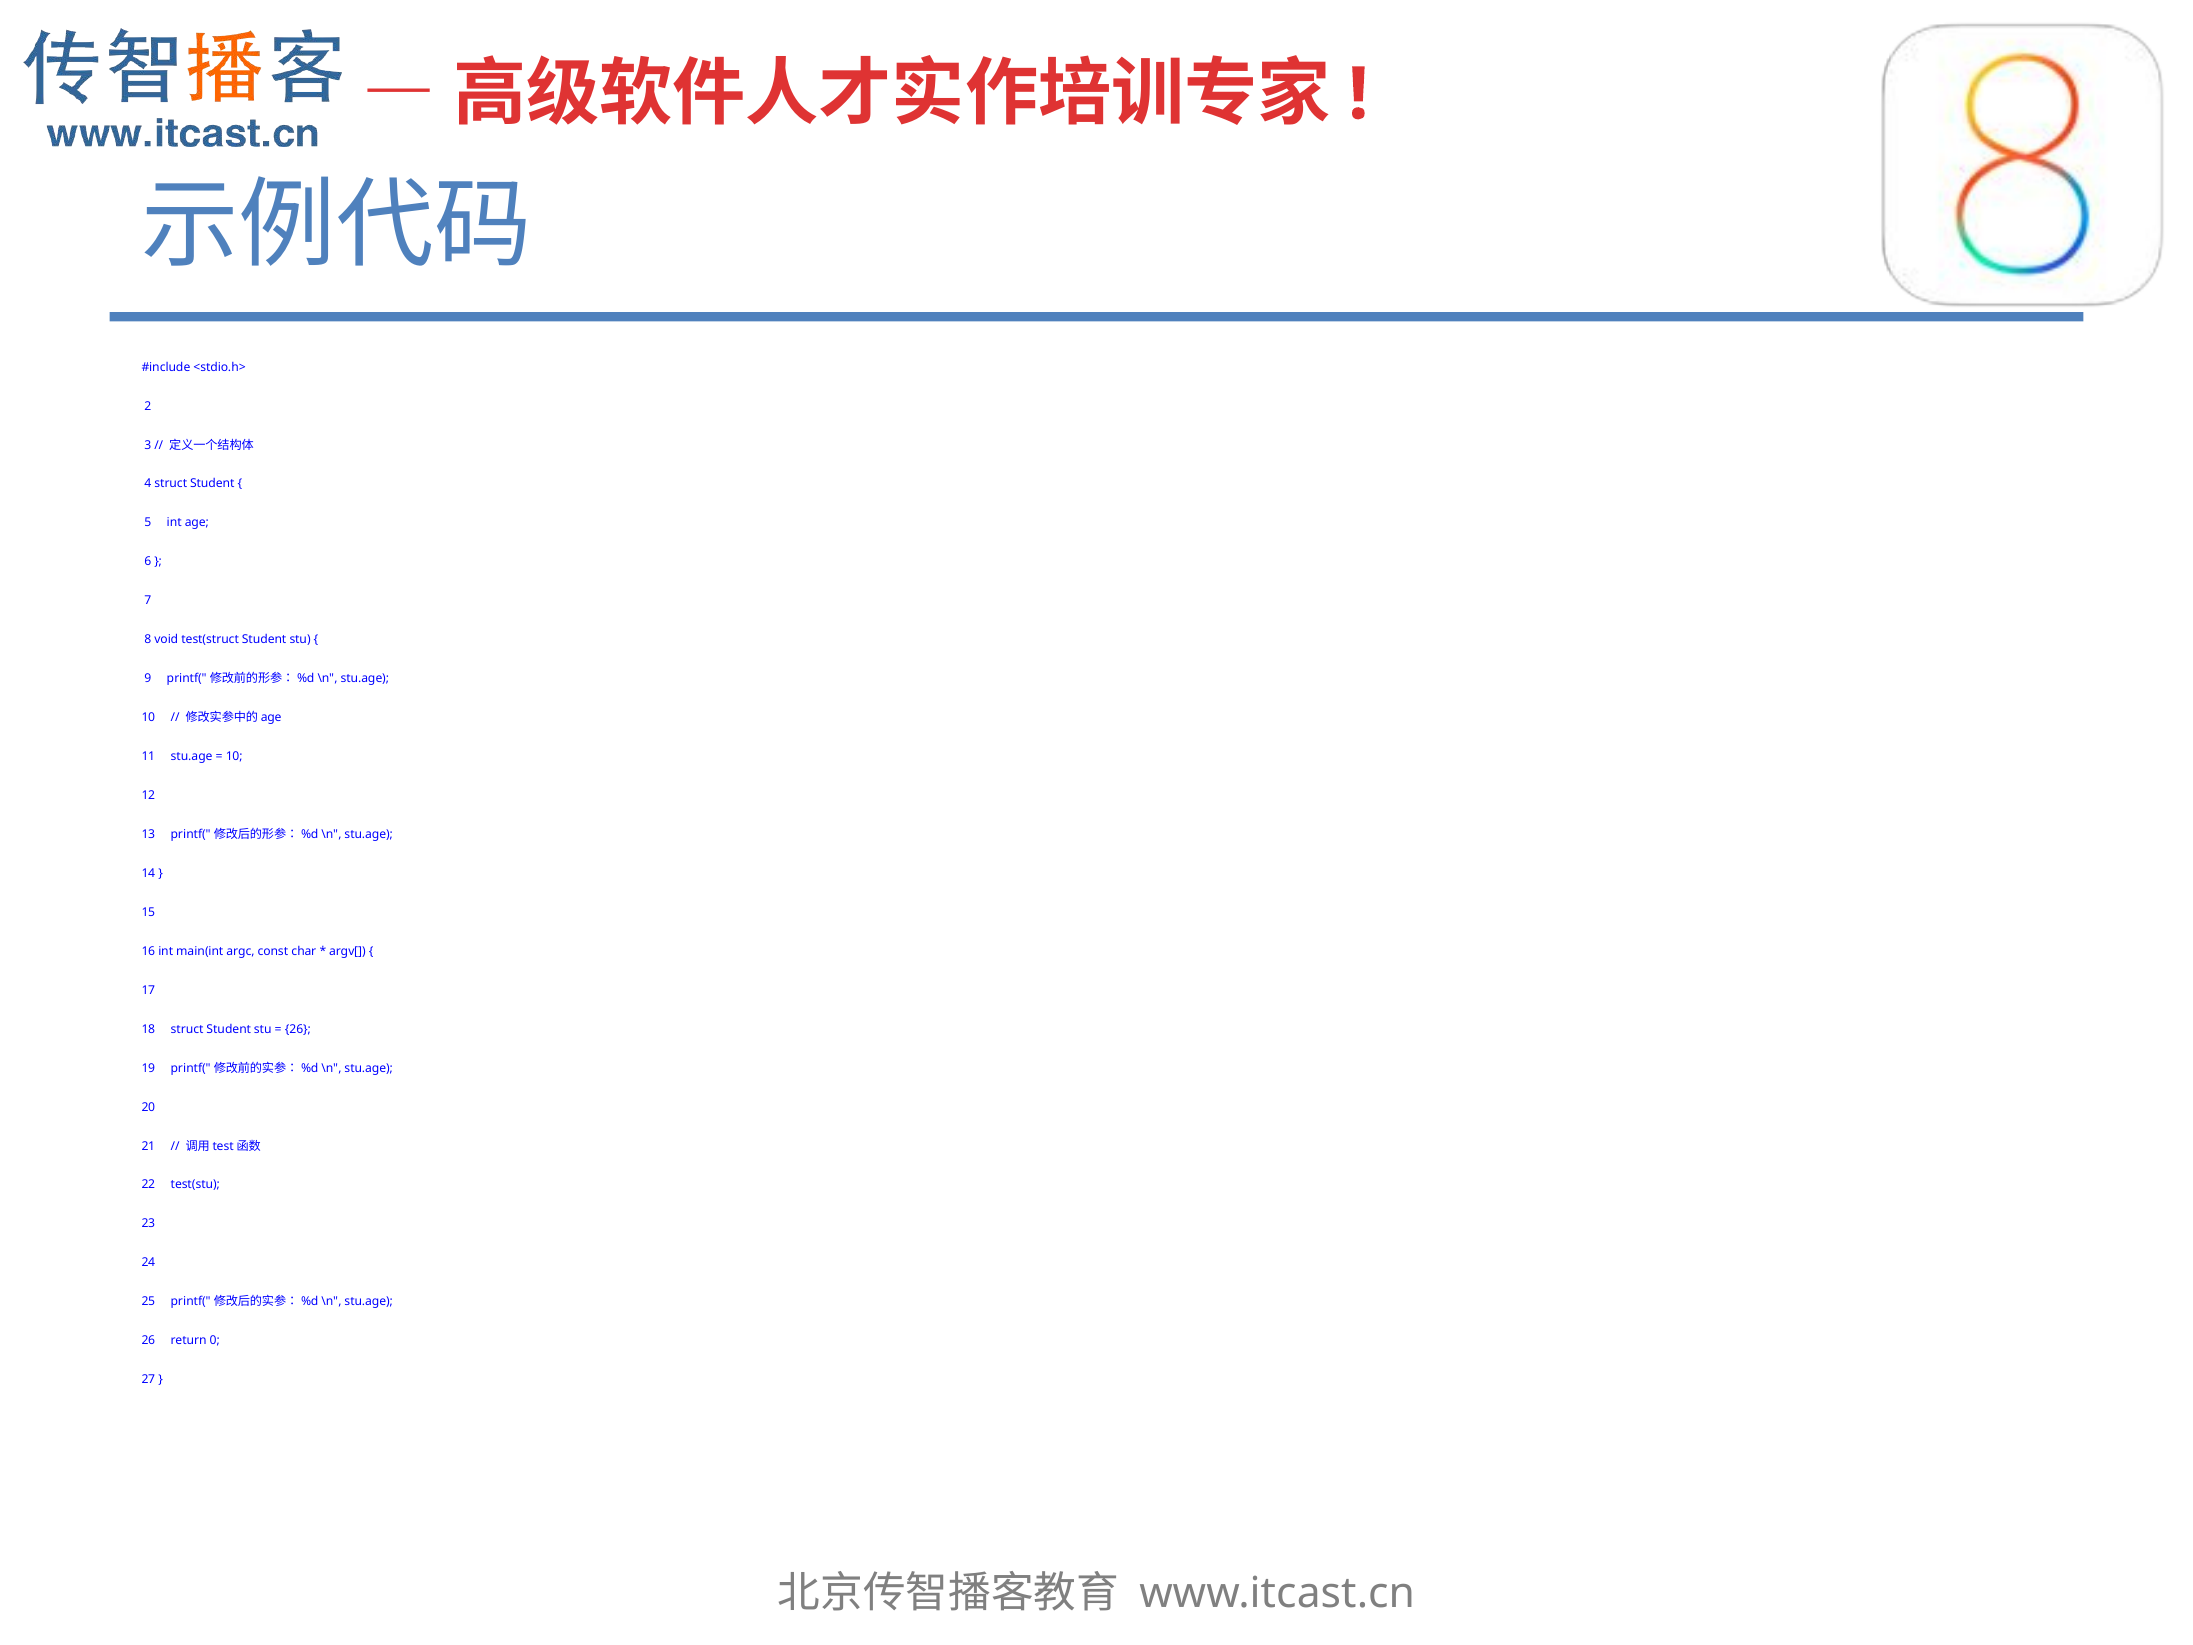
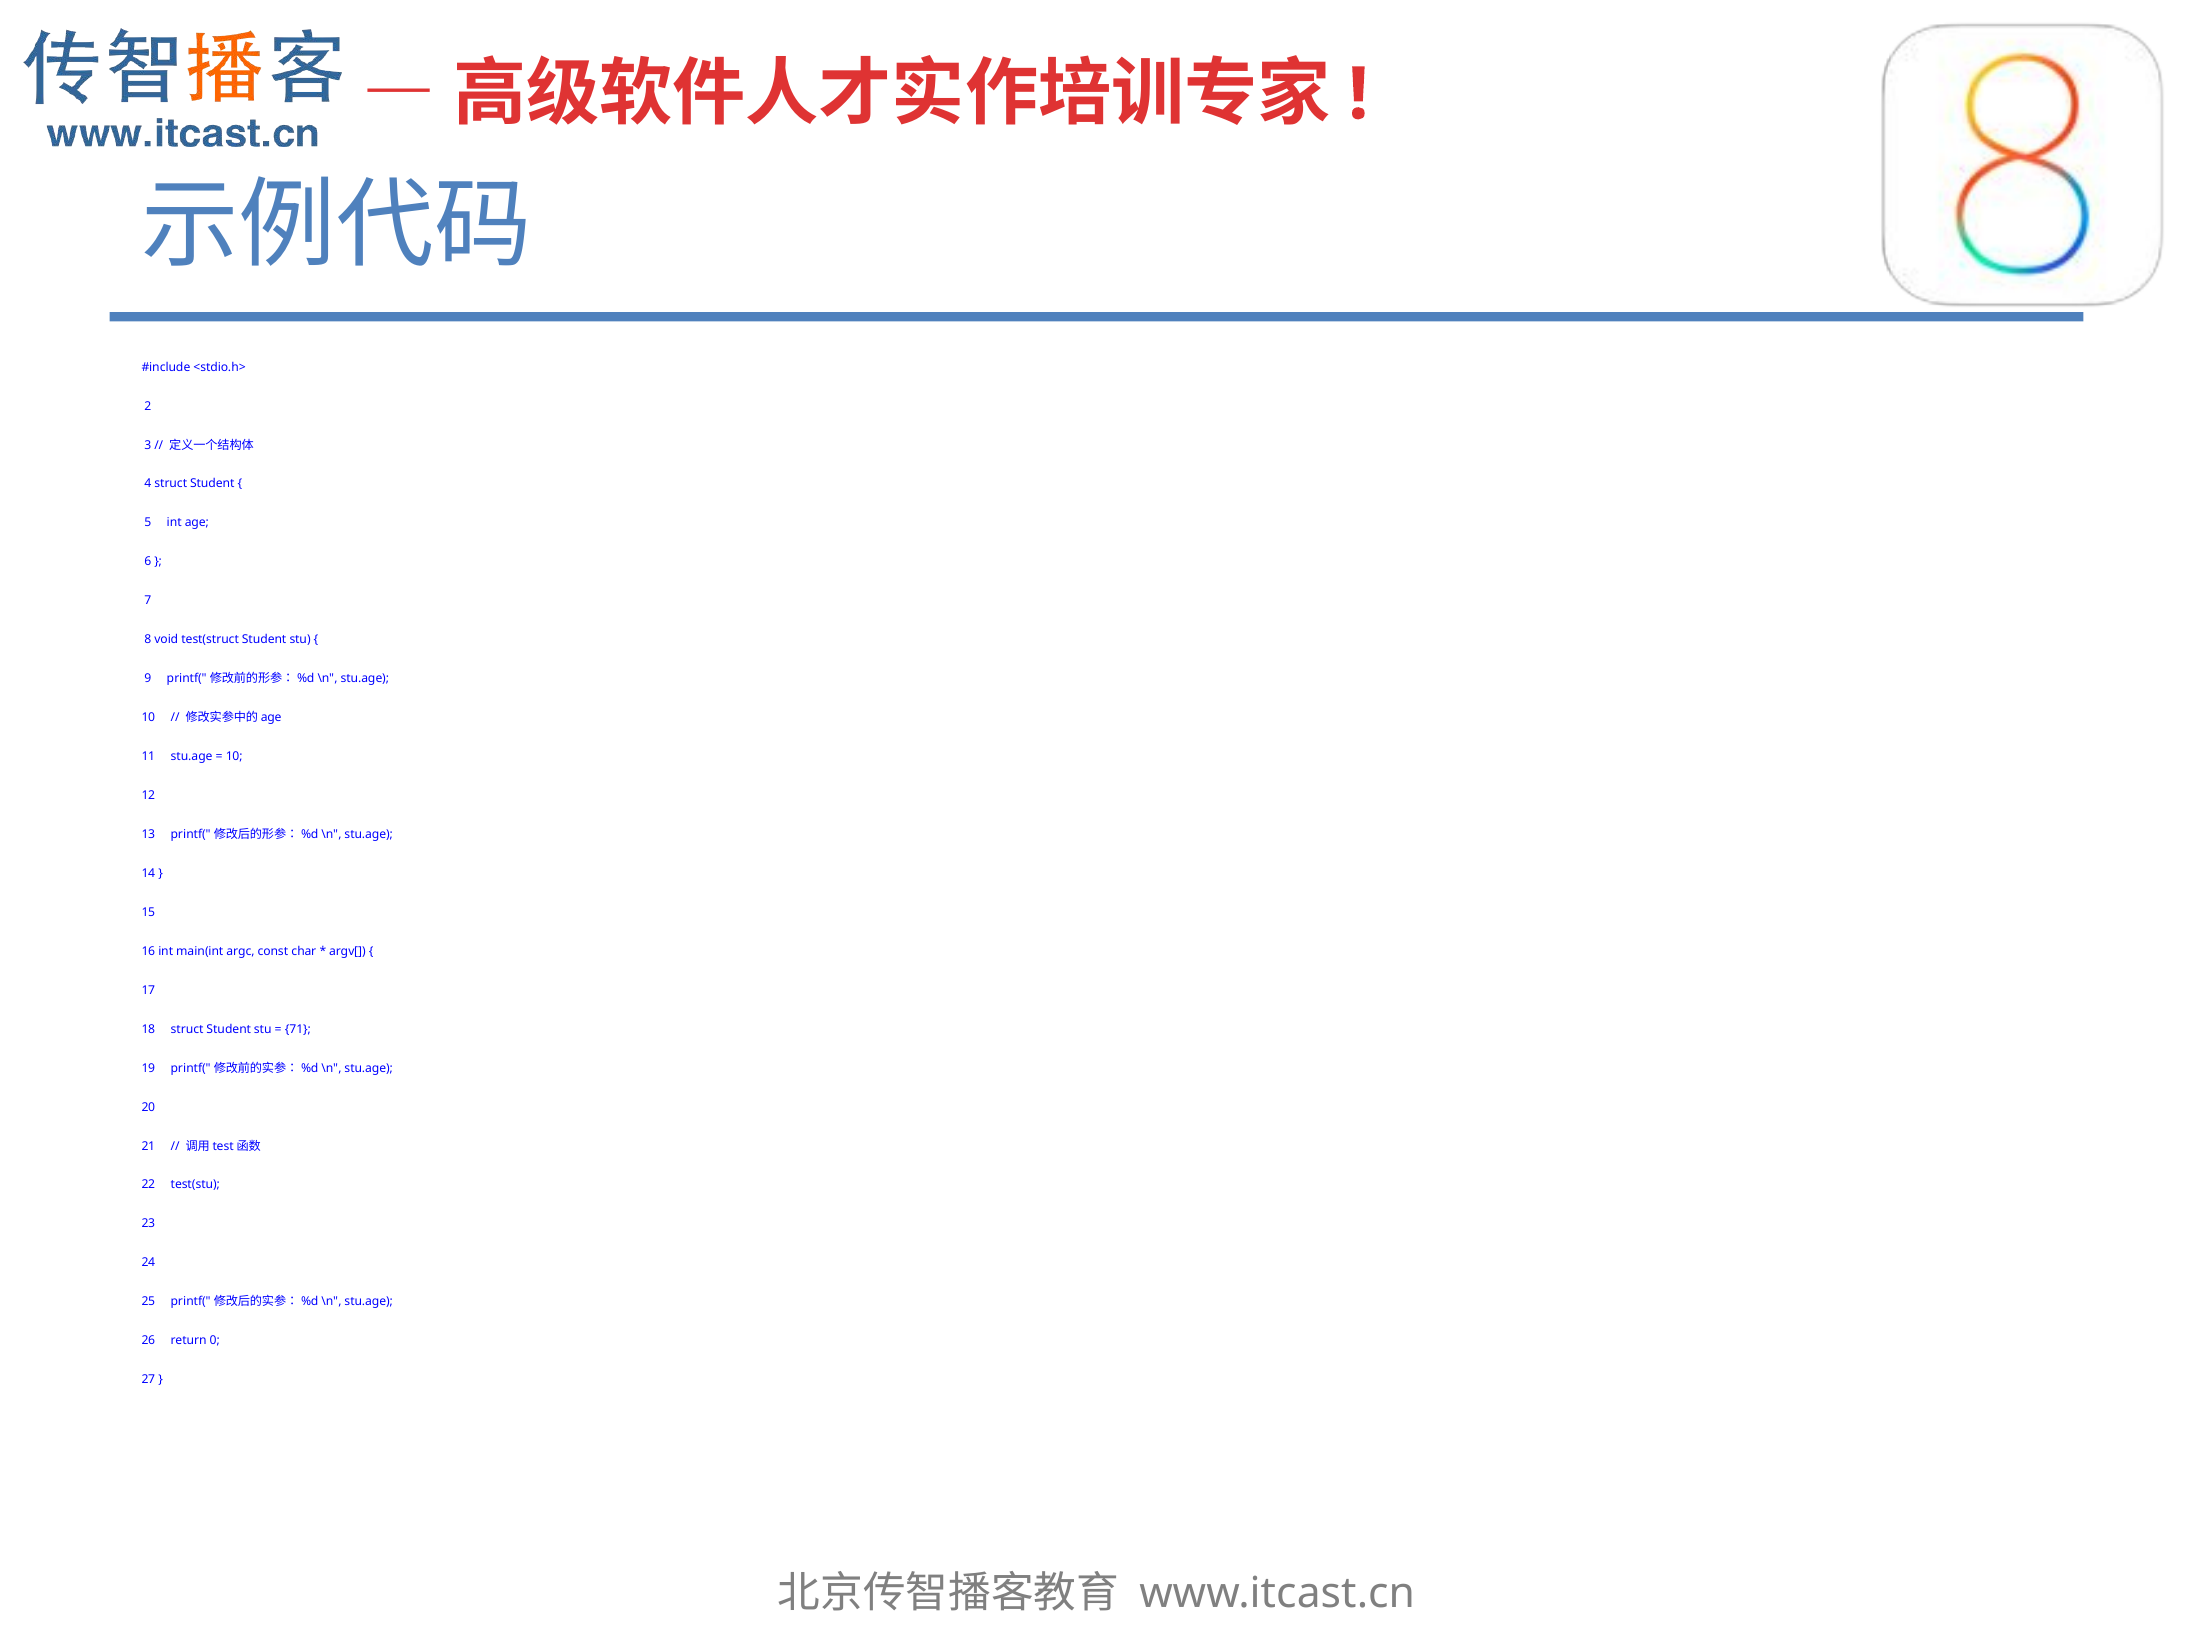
26: 26 -> 71 (298, 1029)
